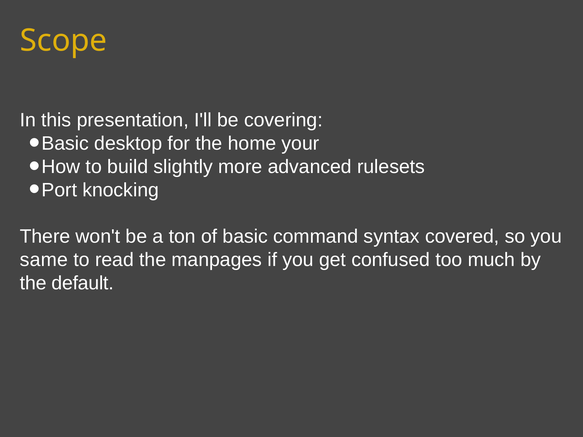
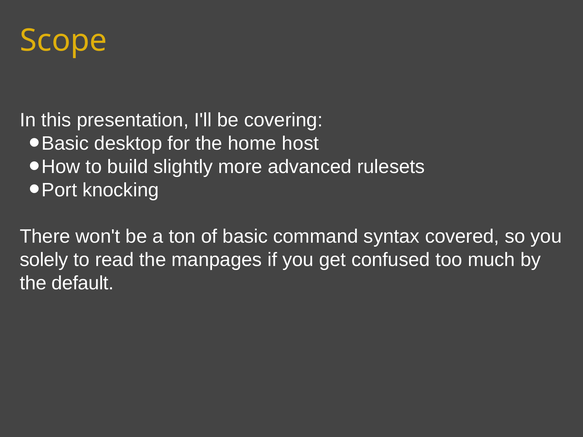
your: your -> host (300, 143)
same: same -> solely (44, 260)
